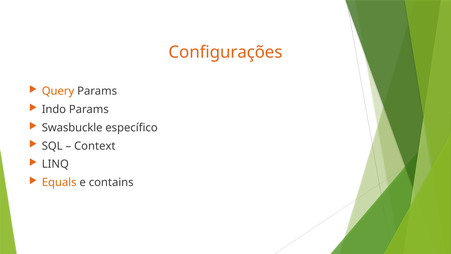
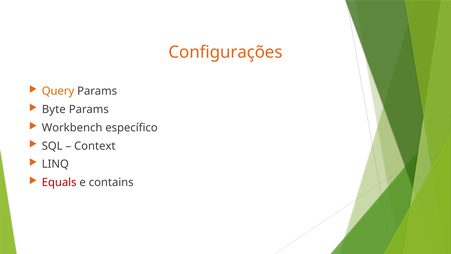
Indo: Indo -> Byte (54, 109)
Swasbuckle: Swasbuckle -> Workbench (72, 128)
Equals colour: orange -> red (59, 182)
